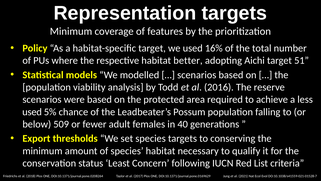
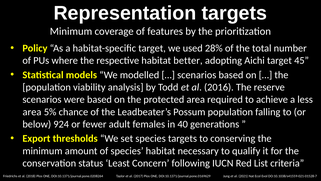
16%: 16% -> 28% (214, 48)
51: 51 -> 45 (302, 60)
used: used -> area (32, 112)
509: 509 -> 924 (61, 124)
